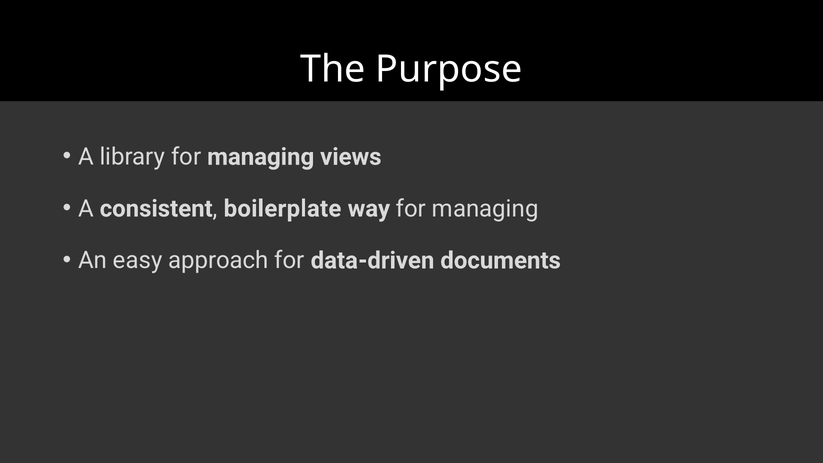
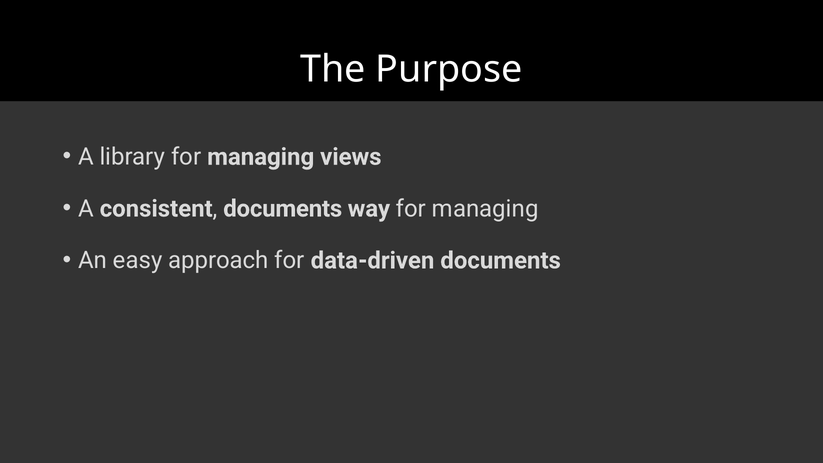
consistent boilerplate: boilerplate -> documents (283, 209)
